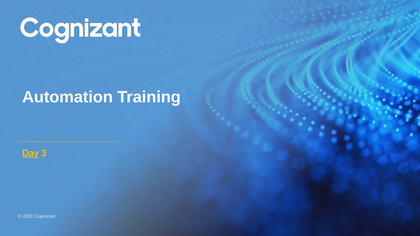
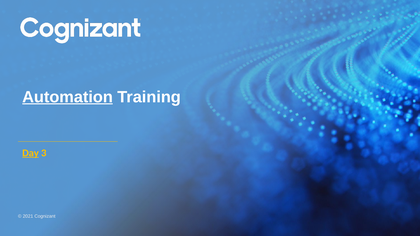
Automation underline: none -> present (67, 97)
